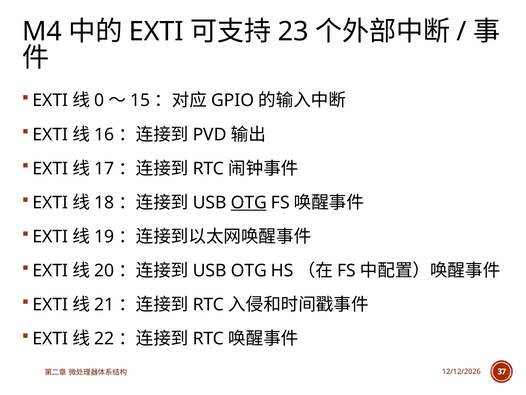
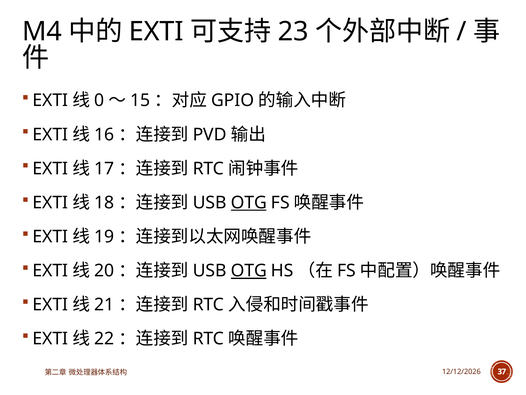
OTG underline: none -> present (249, 270)
